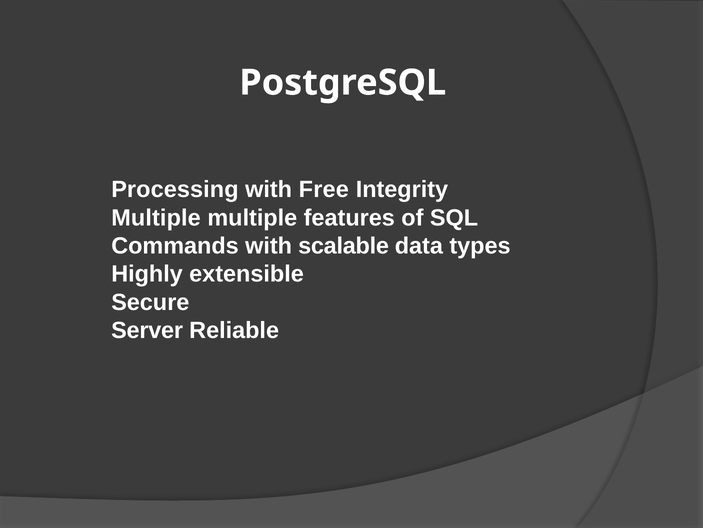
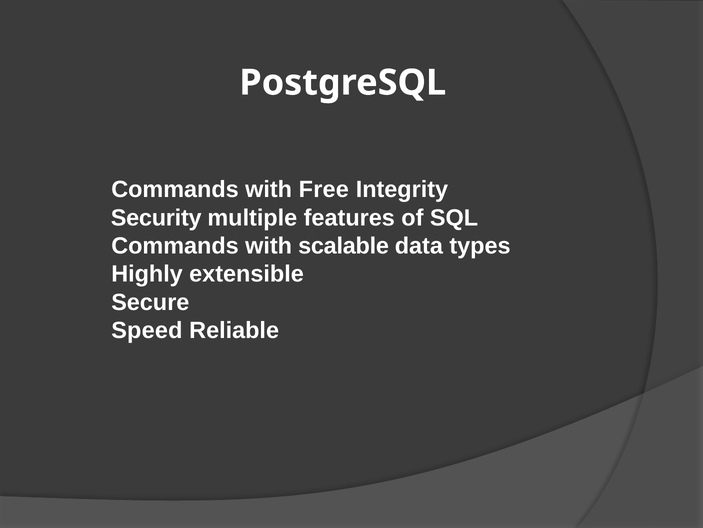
Processing: Processing -> Commands (175, 189)
Multiple: Multiple -> Security (156, 218)
Server: Server -> Speed (147, 330)
